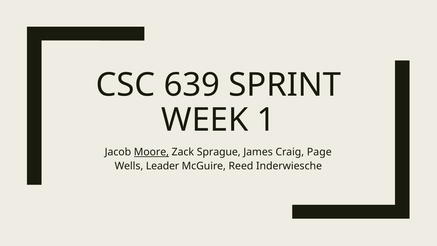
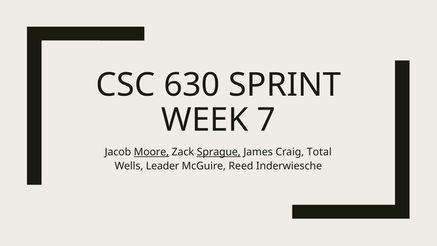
639: 639 -> 630 (192, 85)
1: 1 -> 7 (266, 120)
Sprague underline: none -> present (219, 152)
Page: Page -> Total (319, 152)
